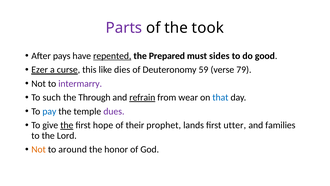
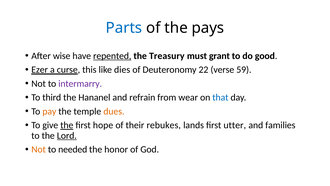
Parts colour: purple -> blue (124, 28)
took: took -> pays (208, 28)
pays: pays -> wise (62, 56)
Prepared: Prepared -> Treasury (167, 56)
sides: sides -> grant (219, 56)
59: 59 -> 22 (203, 70)
79: 79 -> 59 (244, 70)
such: such -> third (52, 97)
Through: Through -> Hananel (94, 97)
refrain underline: present -> none (142, 97)
pay colour: blue -> orange (49, 111)
dues colour: purple -> orange (114, 111)
prophet: prophet -> rebukes (164, 125)
Lord underline: none -> present (67, 135)
around: around -> needed (73, 149)
